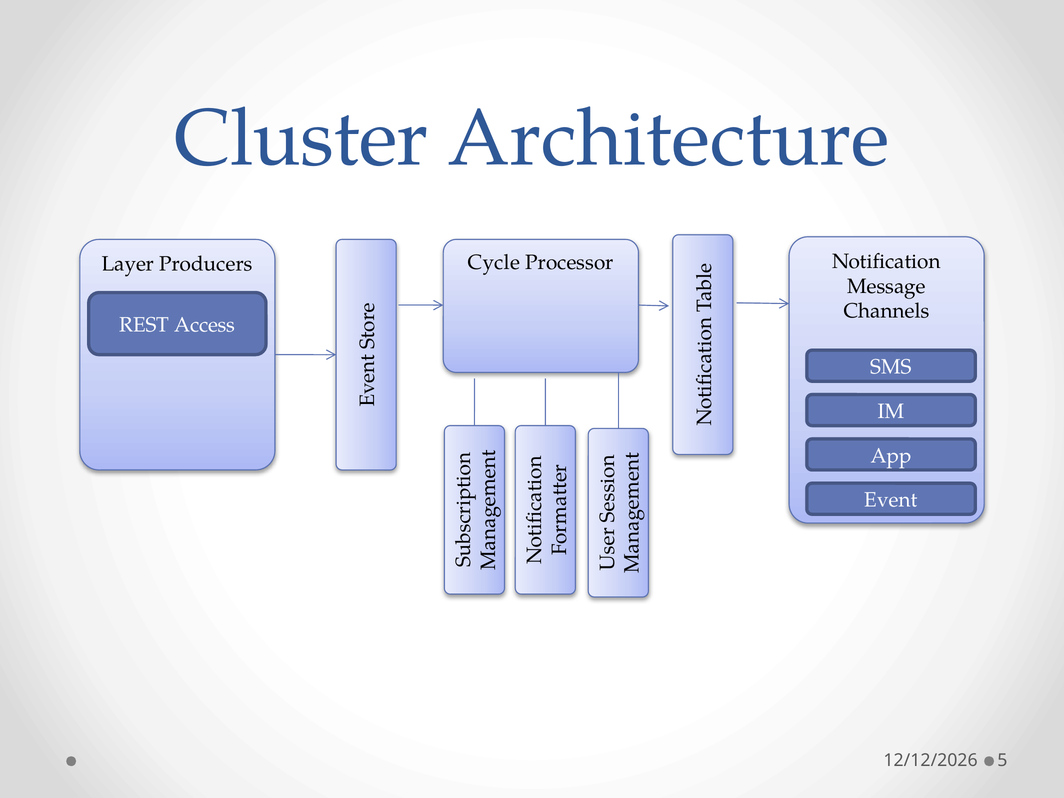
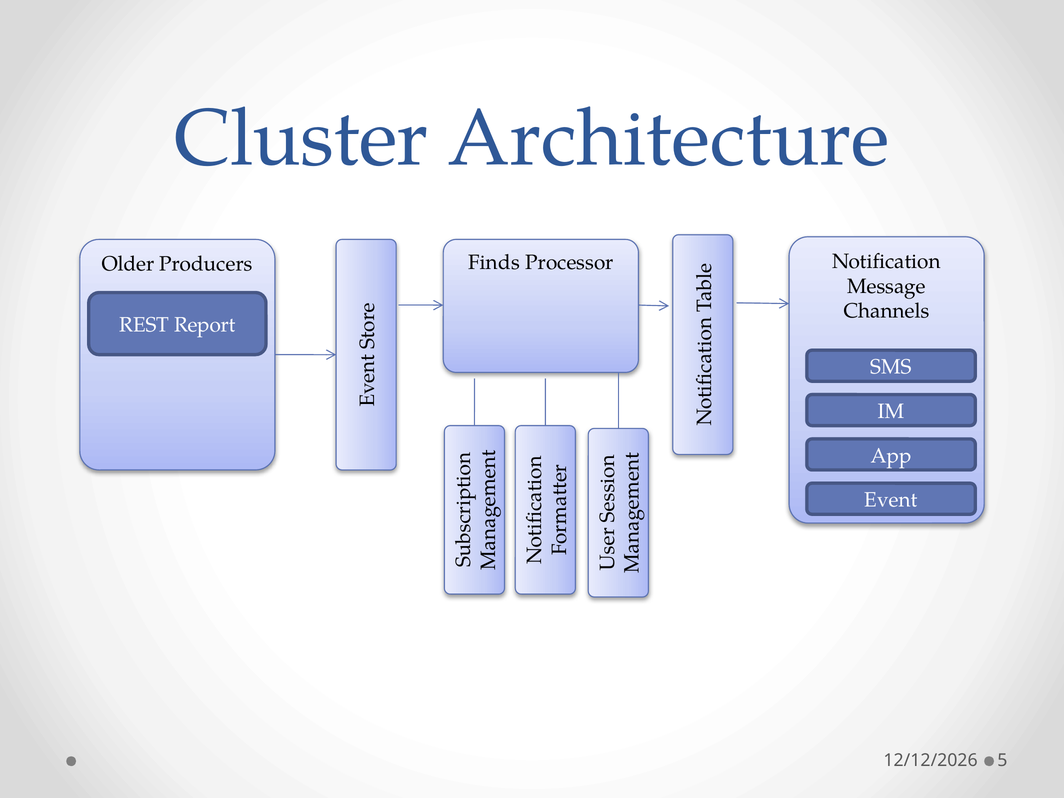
Cycle: Cycle -> Finds (494, 262)
Layer: Layer -> Older (128, 264)
Access: Access -> Report (205, 325)
